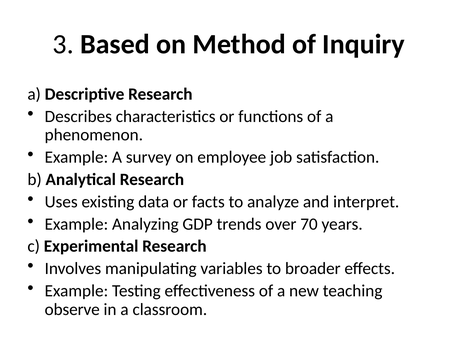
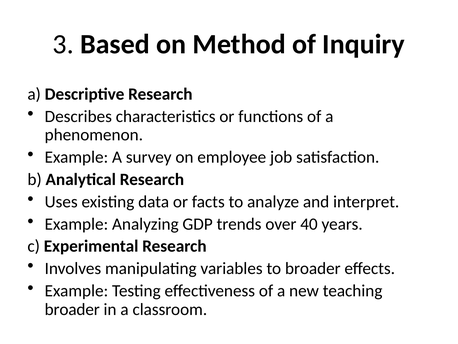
70: 70 -> 40 (309, 224)
observe: observe -> broader (72, 309)
